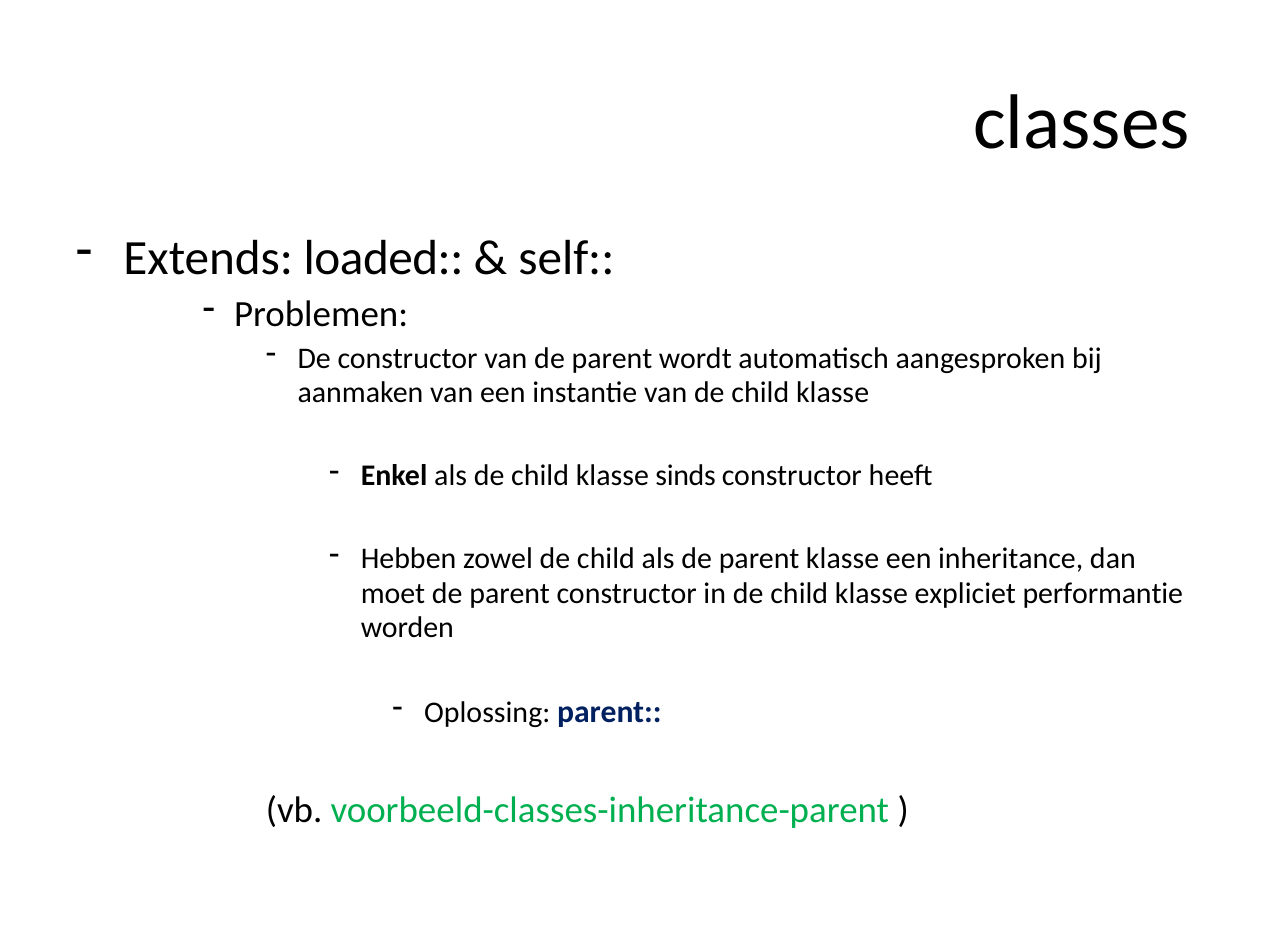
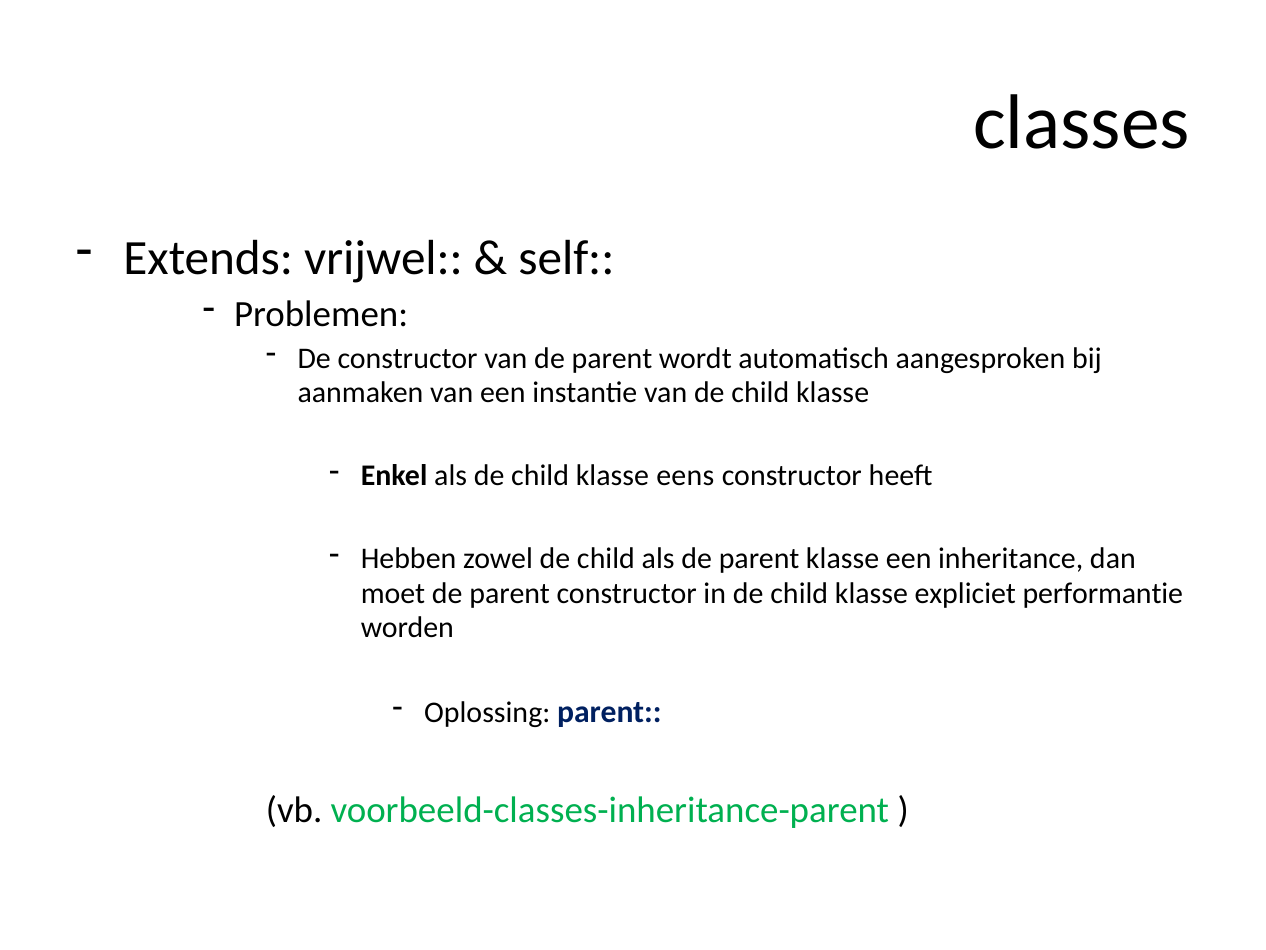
loaded: loaded -> vrijwel (383, 258)
sinds: sinds -> eens (685, 476)
